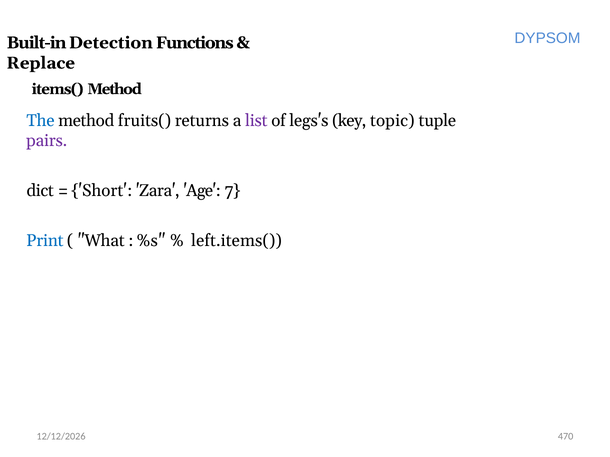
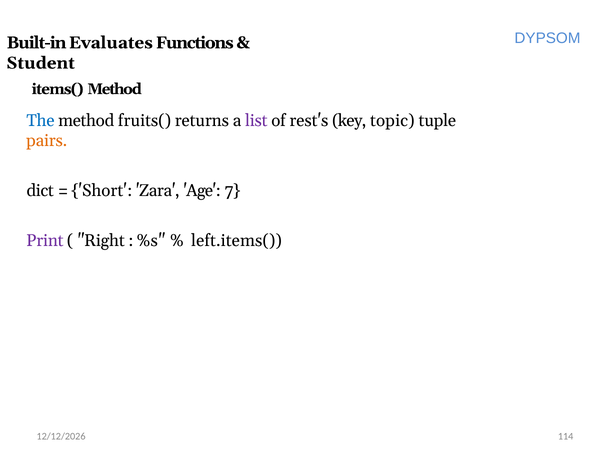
Detection: Detection -> Evaluates (111, 43)
Replace: Replace -> Student (41, 63)
legs's: legs's -> rest's (309, 121)
pairs colour: purple -> orange (47, 141)
Print colour: blue -> purple (45, 241)
What: What -> Right (101, 241)
470: 470 -> 114 (566, 437)
